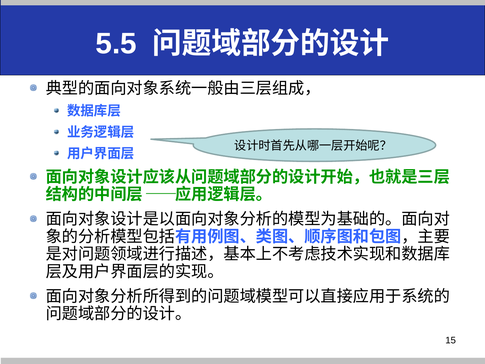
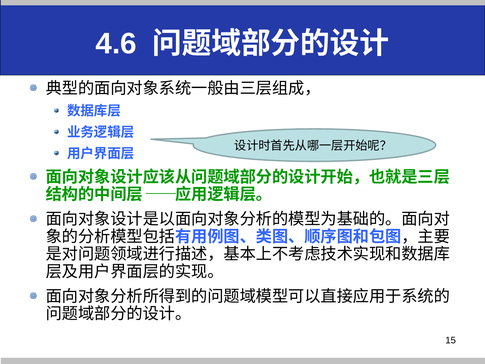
5.5: 5.5 -> 4.6 (116, 44)
